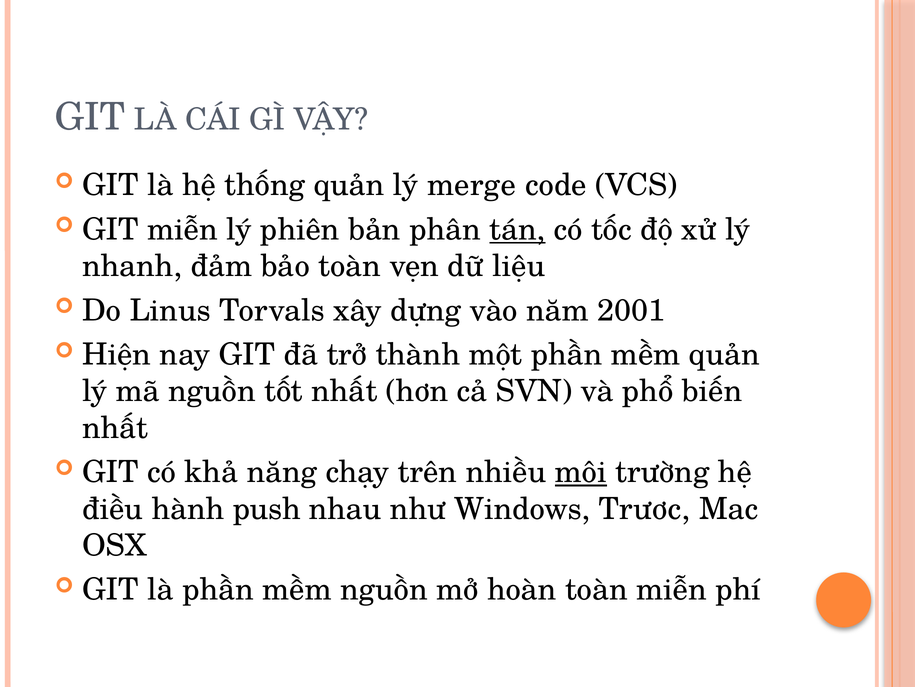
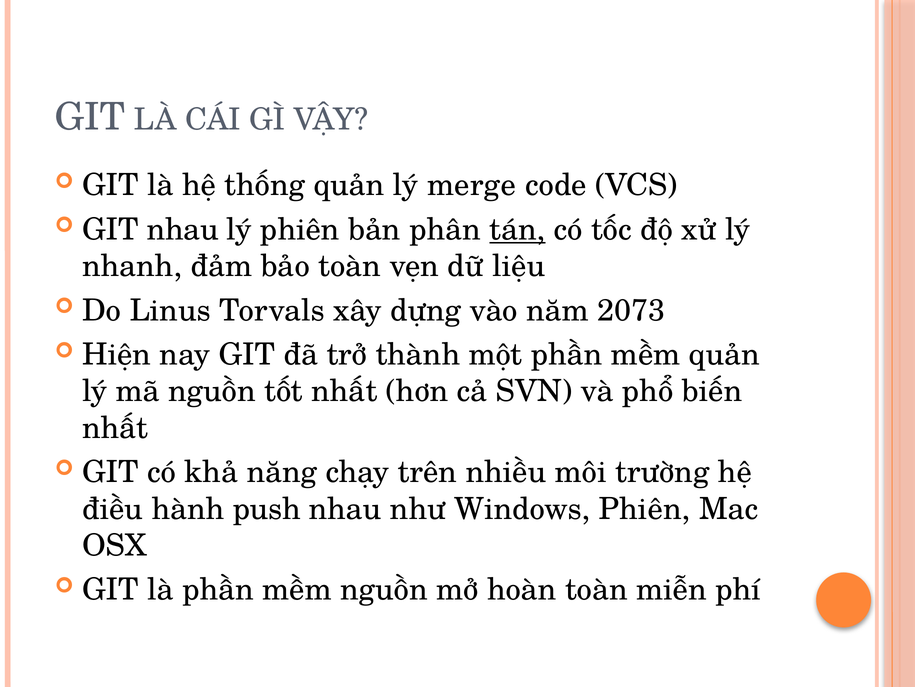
GIT miễn: miễn -> nhau (183, 229)
2001: 2001 -> 2073 (631, 310)
môi underline: present -> none (581, 472)
Windows Trươc: Trươc -> Phiên (645, 508)
